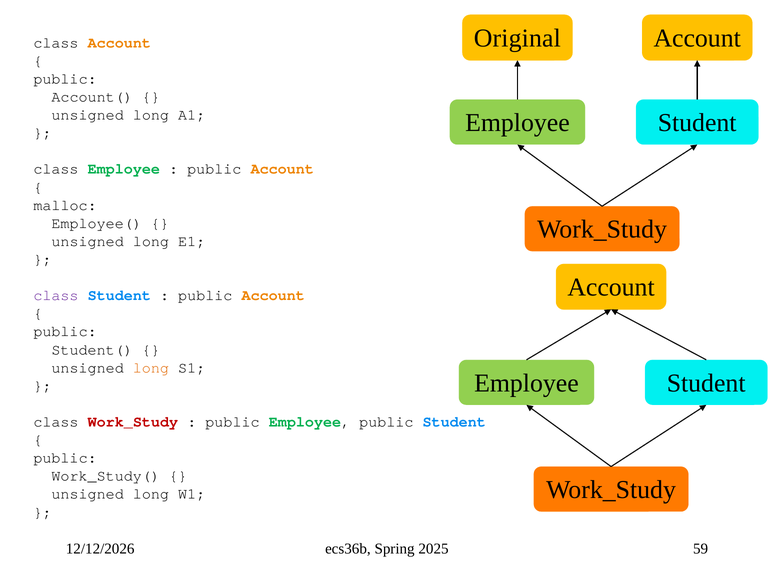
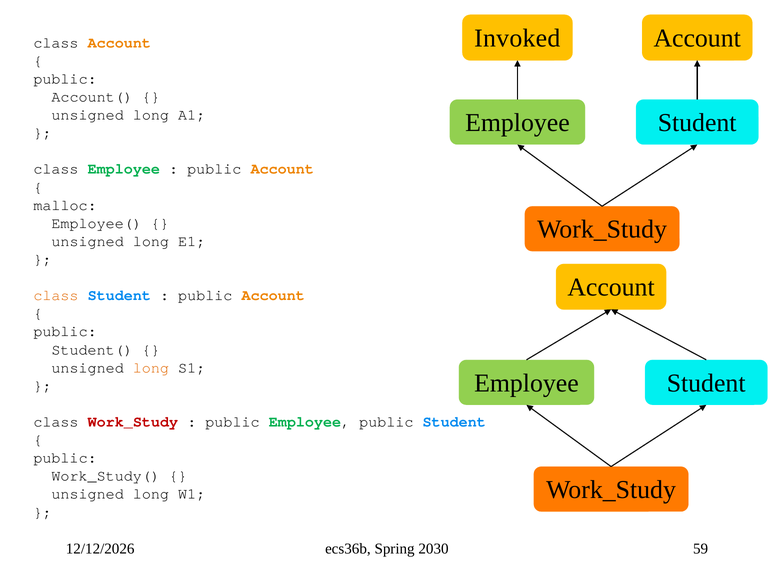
Original: Original -> Invoked (517, 38)
class colour: purple -> orange (56, 296)
2025: 2025 -> 2030 (434, 549)
